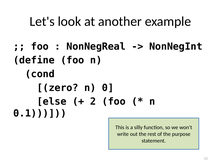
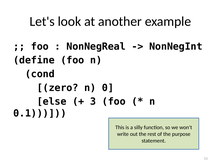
2: 2 -> 3 (93, 101)
